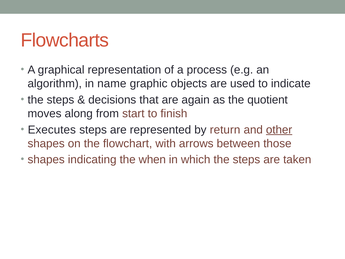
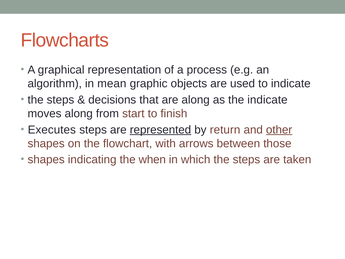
name: name -> mean (112, 84)
are again: again -> along (196, 100)
the quotient: quotient -> indicate (267, 100)
represented underline: none -> present (160, 130)
